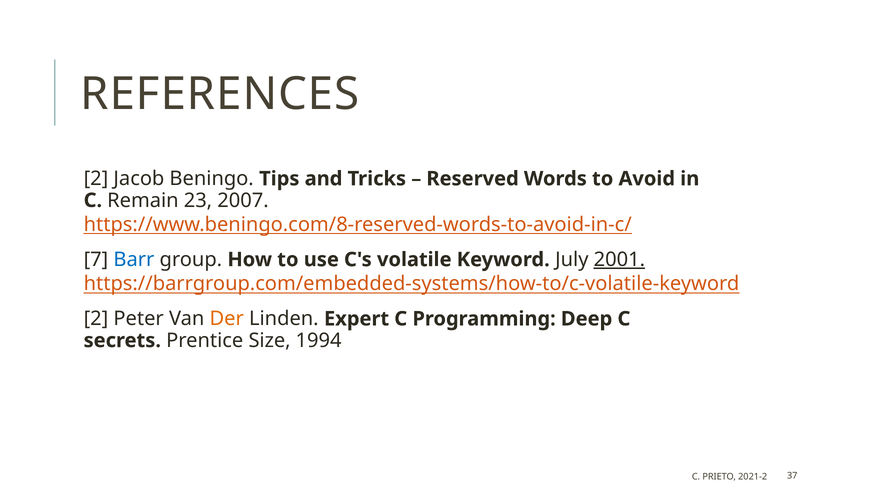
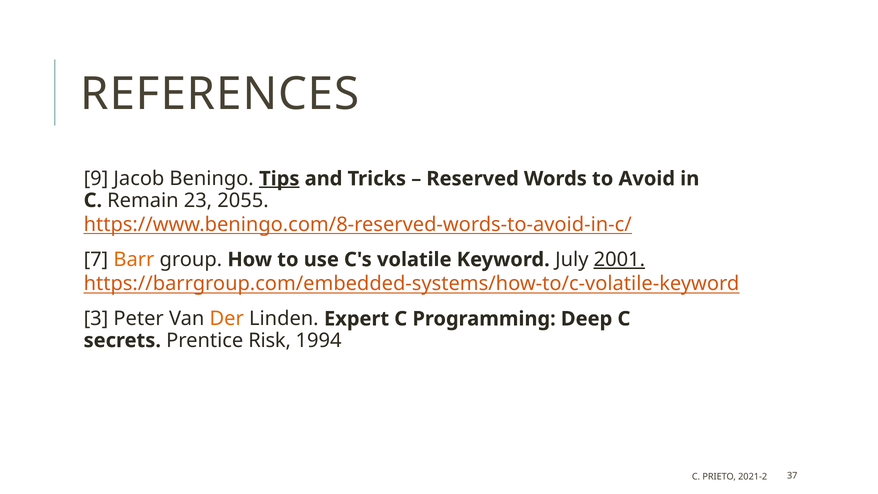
2: 2 -> 9 (96, 179)
Tips underline: none -> present (279, 179)
2007: 2007 -> 2055 (243, 200)
Barr colour: blue -> orange (134, 260)
2: 2 -> 3 (96, 319)
Size: Size -> Risk (270, 340)
